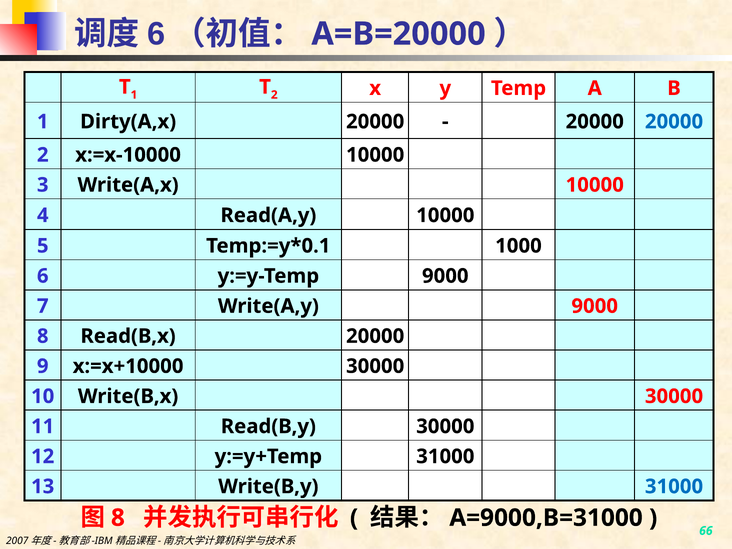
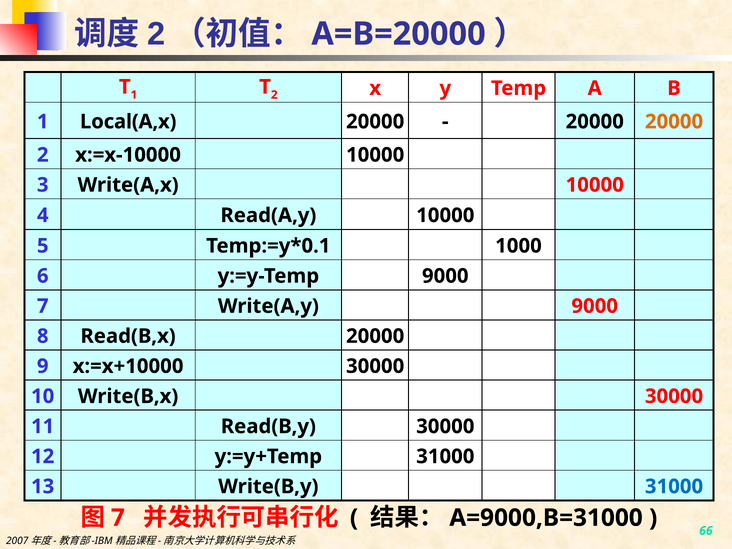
6: 6 -> 2 (156, 34)
Dirty(A,x: Dirty(A,x -> Local(A,x (128, 122)
20000 colour: blue -> orange (674, 122)
8: 8 -> 7 (118, 518)
